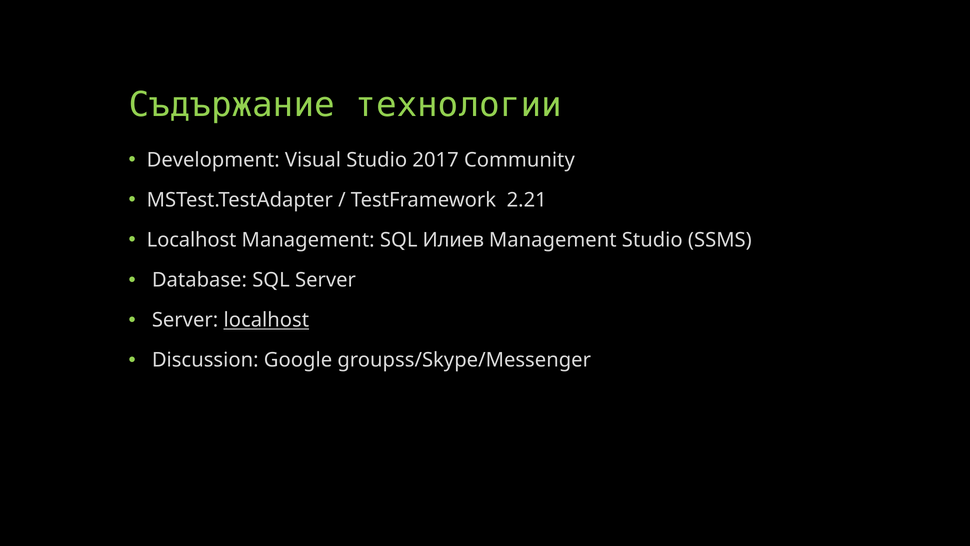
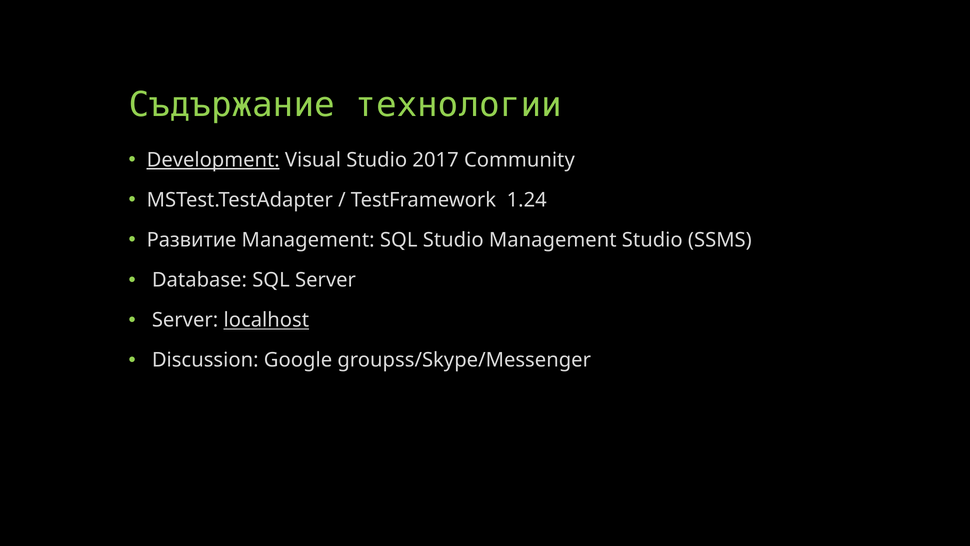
Development underline: none -> present (213, 160)
2.21: 2.21 -> 1.24 (527, 200)
Localhost: Localhost -> Развитие (192, 240)
SQL Илиев: Илиев -> Studio (453, 240)
